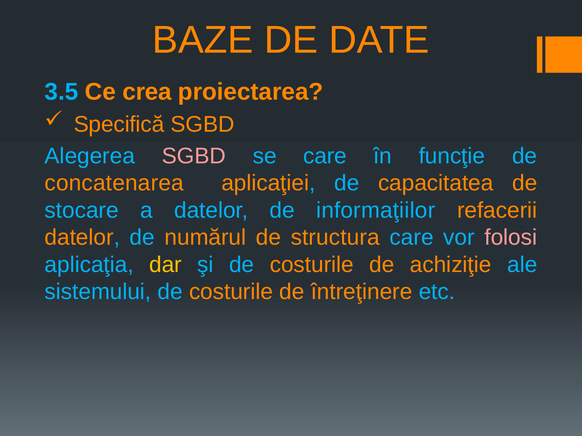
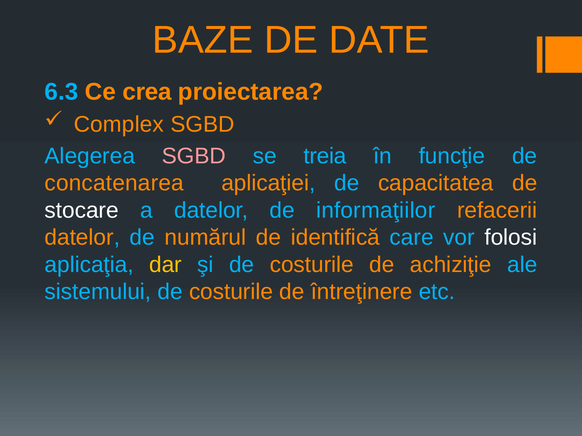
3.5: 3.5 -> 6.3 (61, 92)
Specifică: Specifică -> Complex (119, 124)
se care: care -> treia (325, 156)
stocare colour: light blue -> white (82, 211)
structura: structura -> identifică (335, 238)
folosi colour: pink -> white (511, 238)
